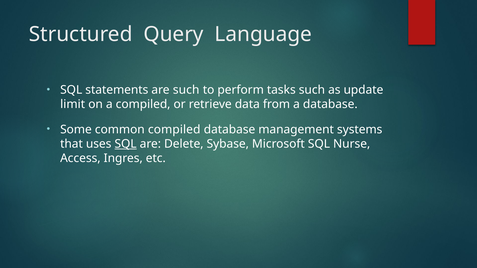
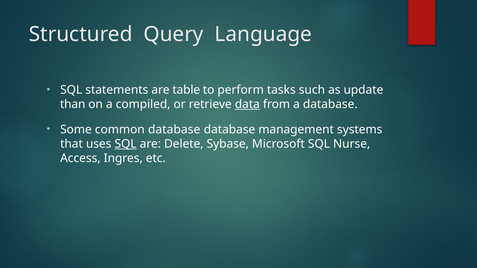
are such: such -> table (186, 90)
limit: limit -> than (73, 104)
data underline: none -> present (247, 104)
common compiled: compiled -> database (174, 130)
